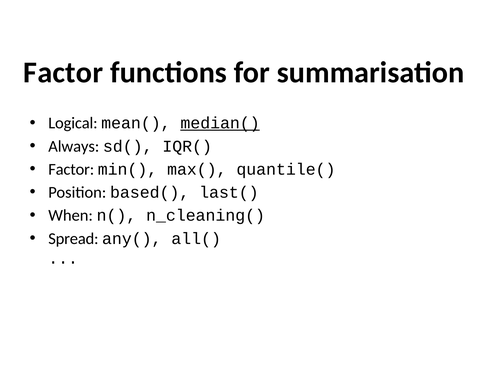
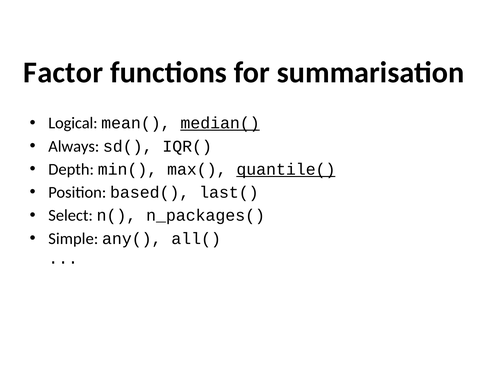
Factor: Factor -> Depth (71, 169)
quantile( underline: none -> present (286, 169)
When: When -> Select (71, 216)
n_cleaning(: n_cleaning( -> n_packages( (206, 216)
Spread: Spread -> Simple (73, 239)
